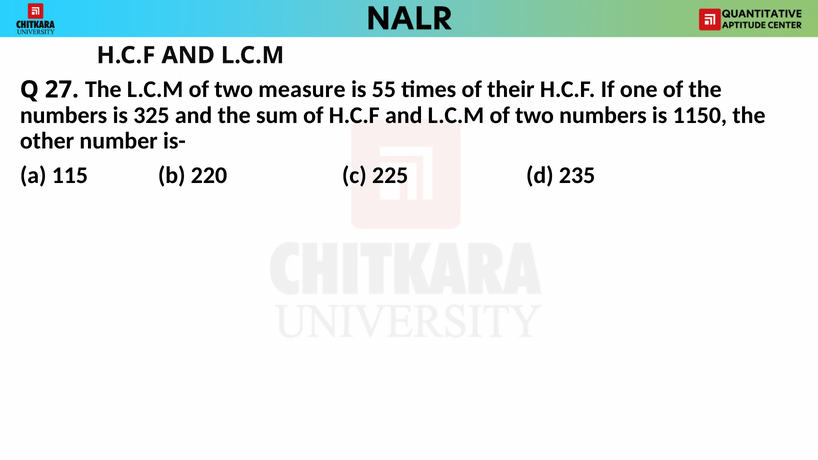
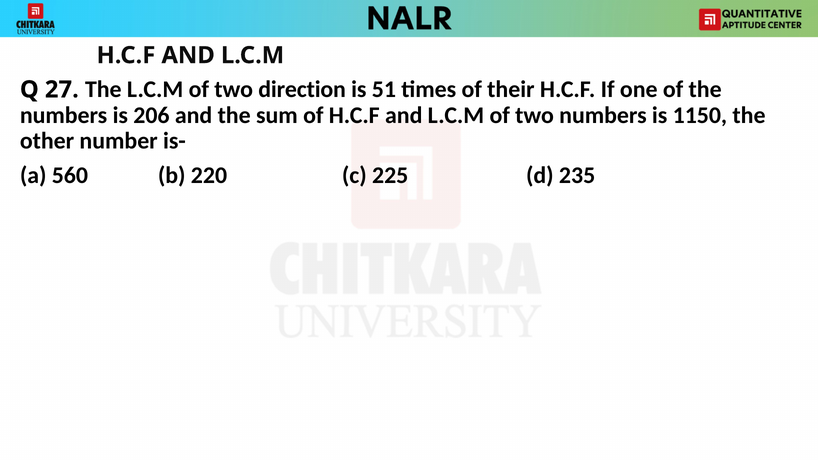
measure: measure -> direction (302, 90)
55: 55 -> 51 (384, 90)
325: 325 -> 206 (151, 115)
115: 115 -> 560 (70, 175)
